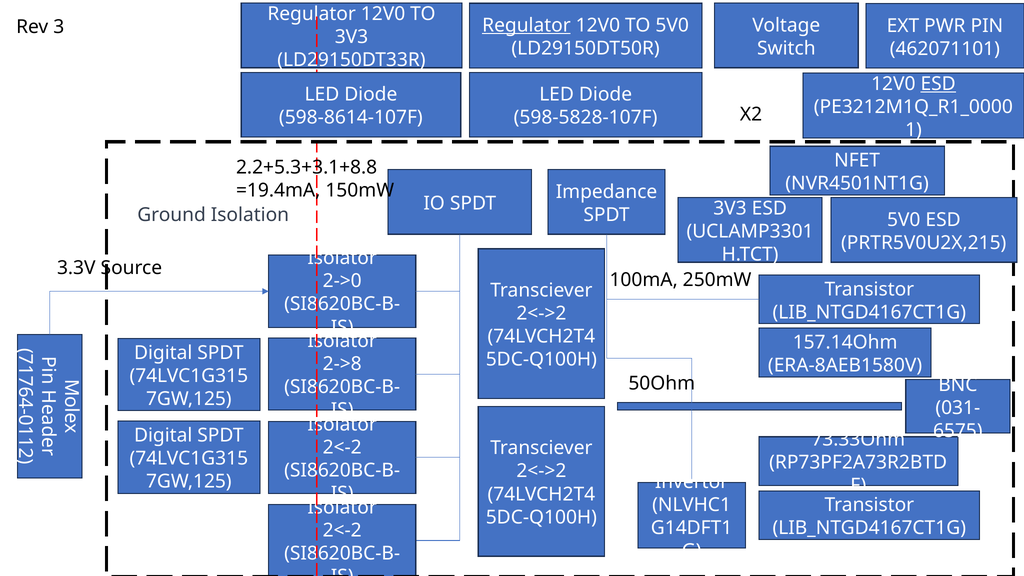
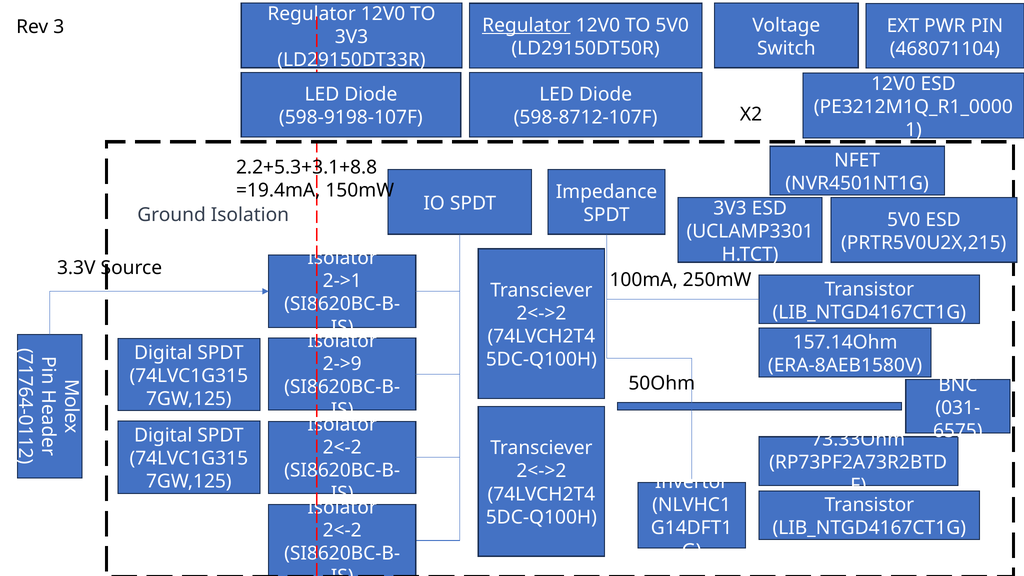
462071101: 462071101 -> 468071104 (945, 49)
ESD underline: present -> none (938, 84)
598-8614-107F: 598-8614-107F -> 598-9198-107F (351, 118)
598-5828-107F: 598-5828-107F -> 598-8712-107F (586, 118)
2->0: 2->0 -> 2->1 (342, 281)
2->8: 2->8 -> 2->9 (342, 364)
